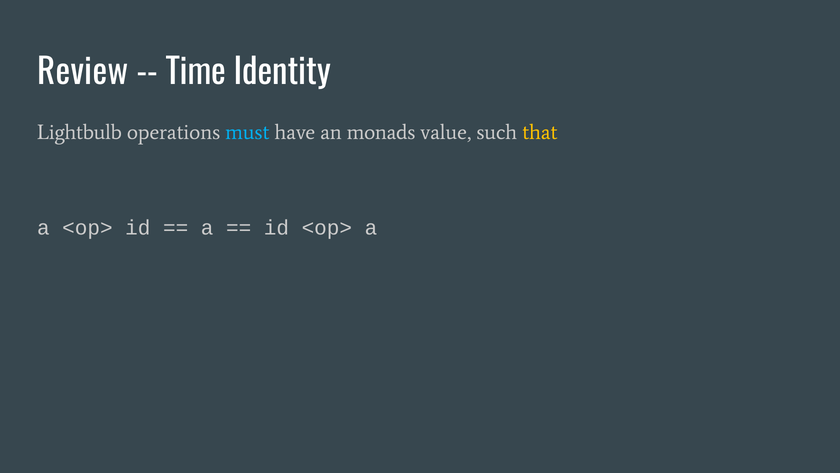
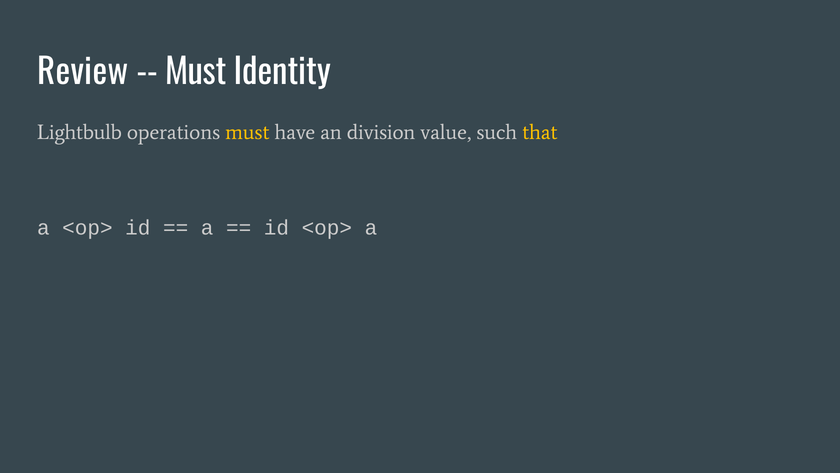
Time: Time -> Must (196, 73)
must colour: light blue -> yellow (247, 132)
monads: monads -> division (381, 132)
